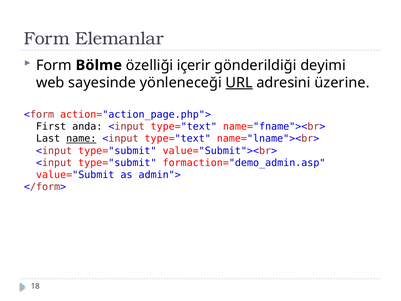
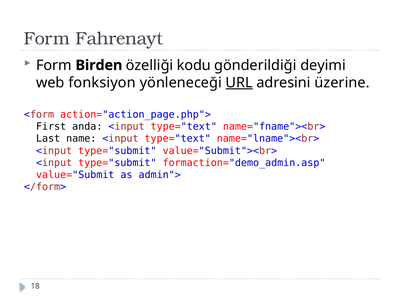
Elemanlar: Elemanlar -> Fahrenayt (119, 39)
Bölme: Bölme -> Birden (99, 65)
içerir: içerir -> kodu (194, 65)
sayesinde: sayesinde -> fonksiyon (102, 83)
name underline: present -> none (81, 139)
